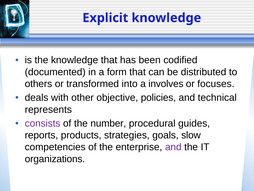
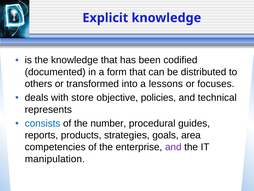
involves: involves -> lessons (166, 84)
other: other -> store (82, 97)
consists colour: purple -> blue (43, 123)
slow: slow -> area (191, 135)
organizations: organizations -> manipulation (55, 159)
